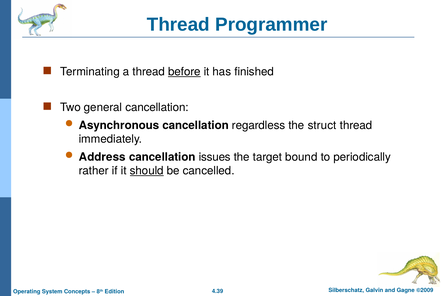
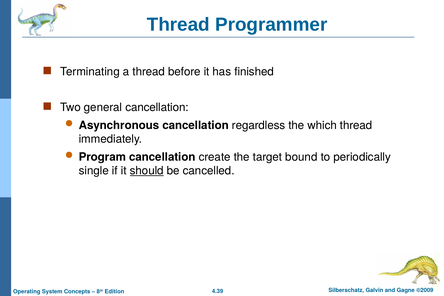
before underline: present -> none (184, 72)
struct: struct -> which (322, 125)
Address: Address -> Program (102, 157)
issues: issues -> create (215, 157)
rather: rather -> single (94, 171)
